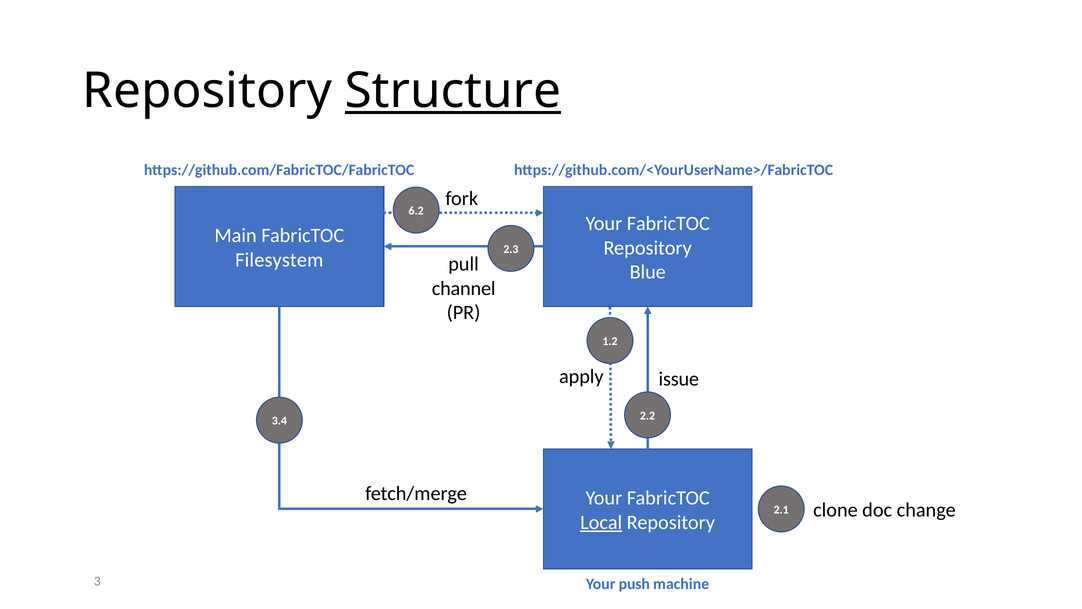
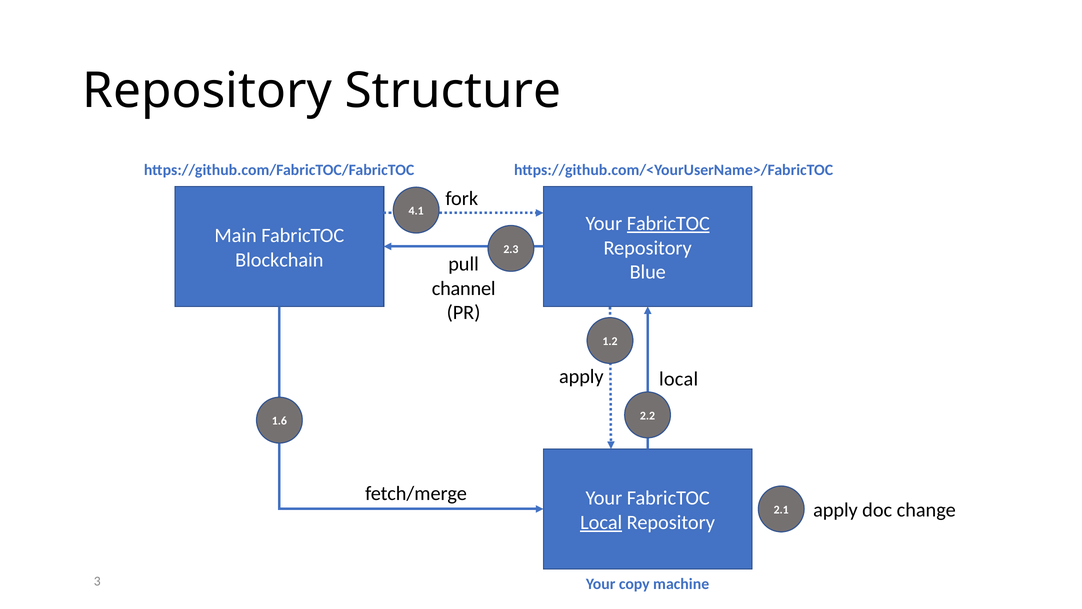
Structure underline: present -> none (453, 91)
6.2: 6.2 -> 4.1 (416, 211)
FabricTOC underline: none -> present (668, 223)
Filesystem: Filesystem -> Blockchain (279, 260)
issue: issue -> local (679, 379)
3.4: 3.4 -> 1.6 (279, 421)
2.1 clone: clone -> apply (835, 510)
push: push -> copy (634, 584)
